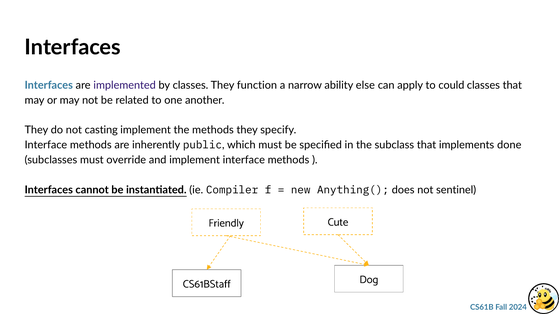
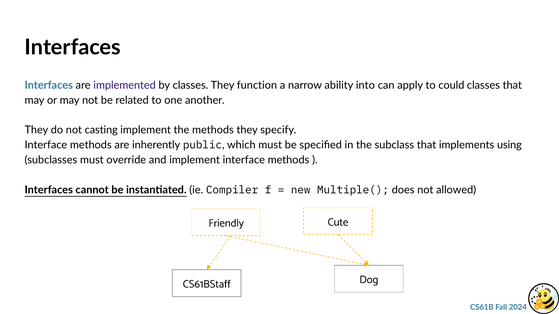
else: else -> into (365, 85)
done: done -> using (509, 145)
Anything(: Anything( -> Multiple( (353, 190)
sentinel: sentinel -> allowed (456, 190)
